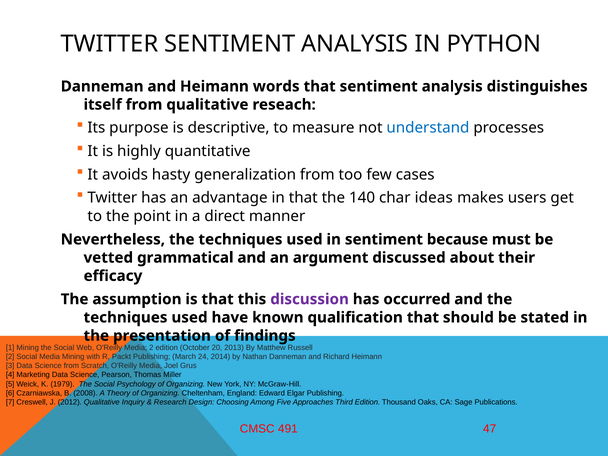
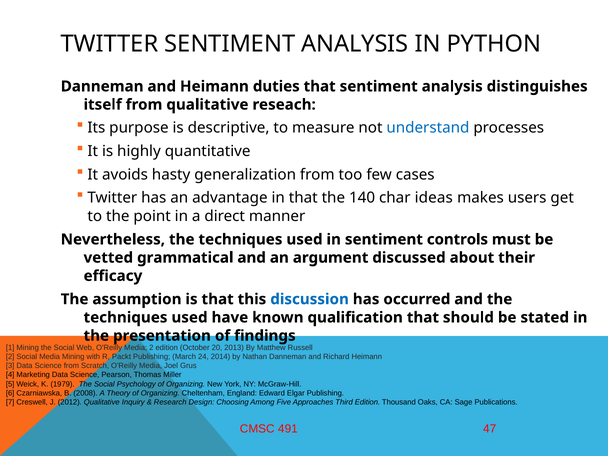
words: words -> duties (276, 86)
because: because -> controls (457, 239)
discussion colour: purple -> blue (310, 299)
